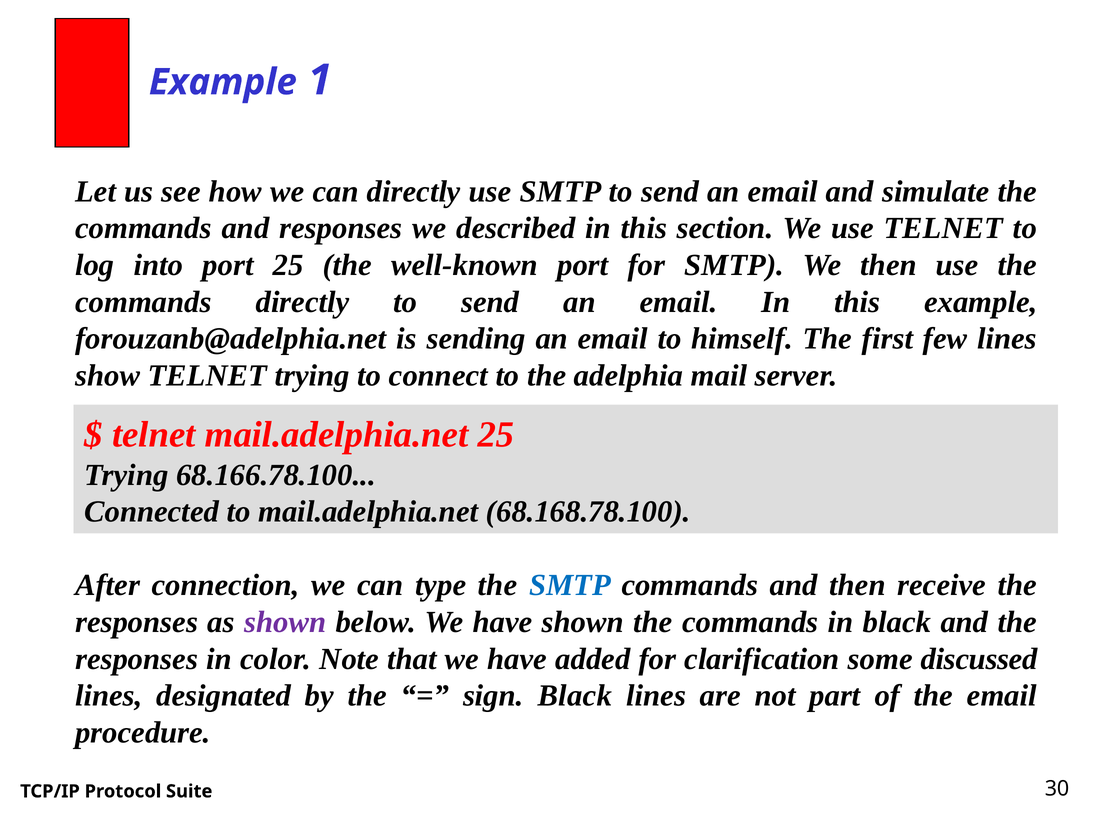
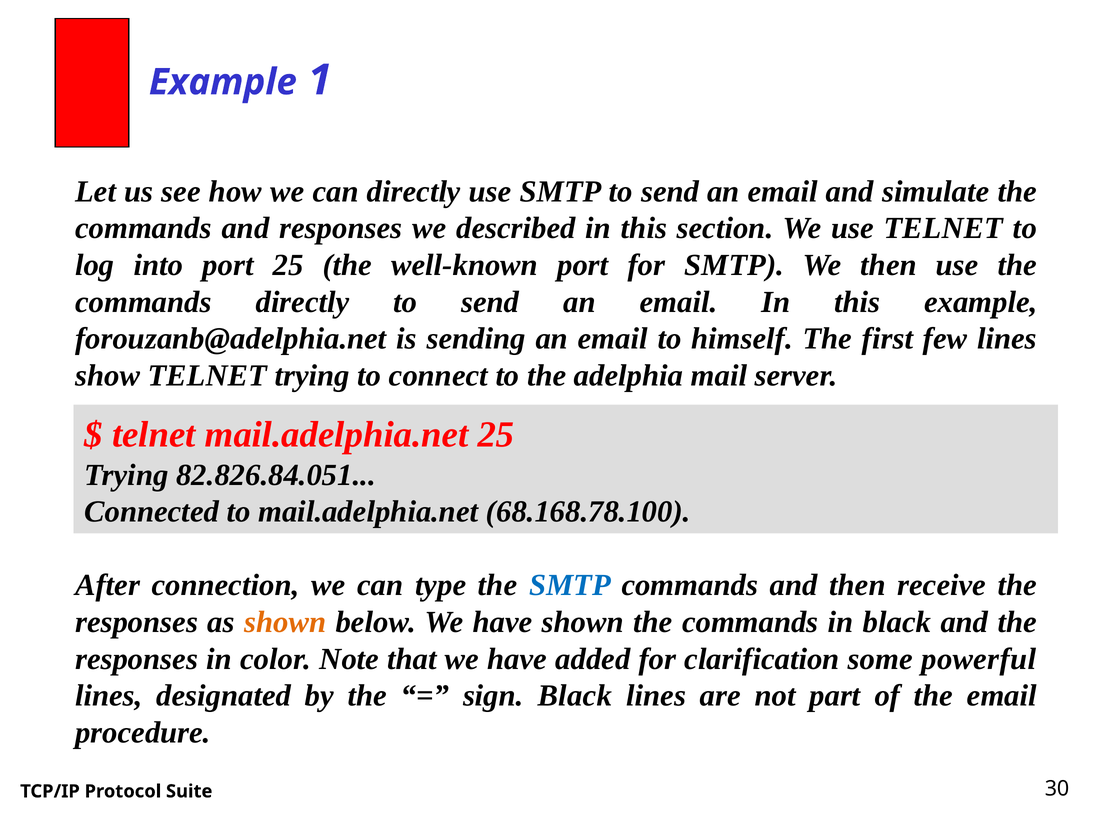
68.166.78.100: 68.166.78.100 -> 82.826.84.051 (276, 475)
shown colour: purple -> orange (285, 622)
discussed: discussed -> powerful (979, 659)
